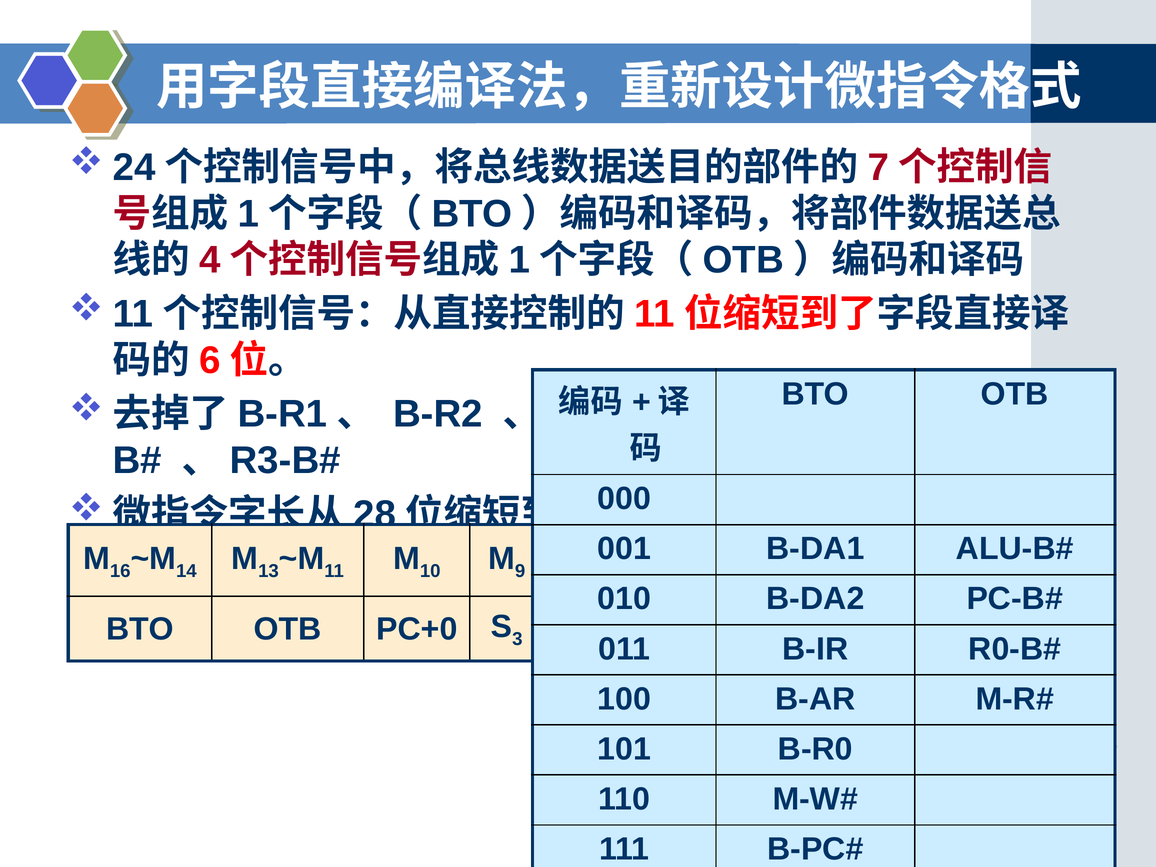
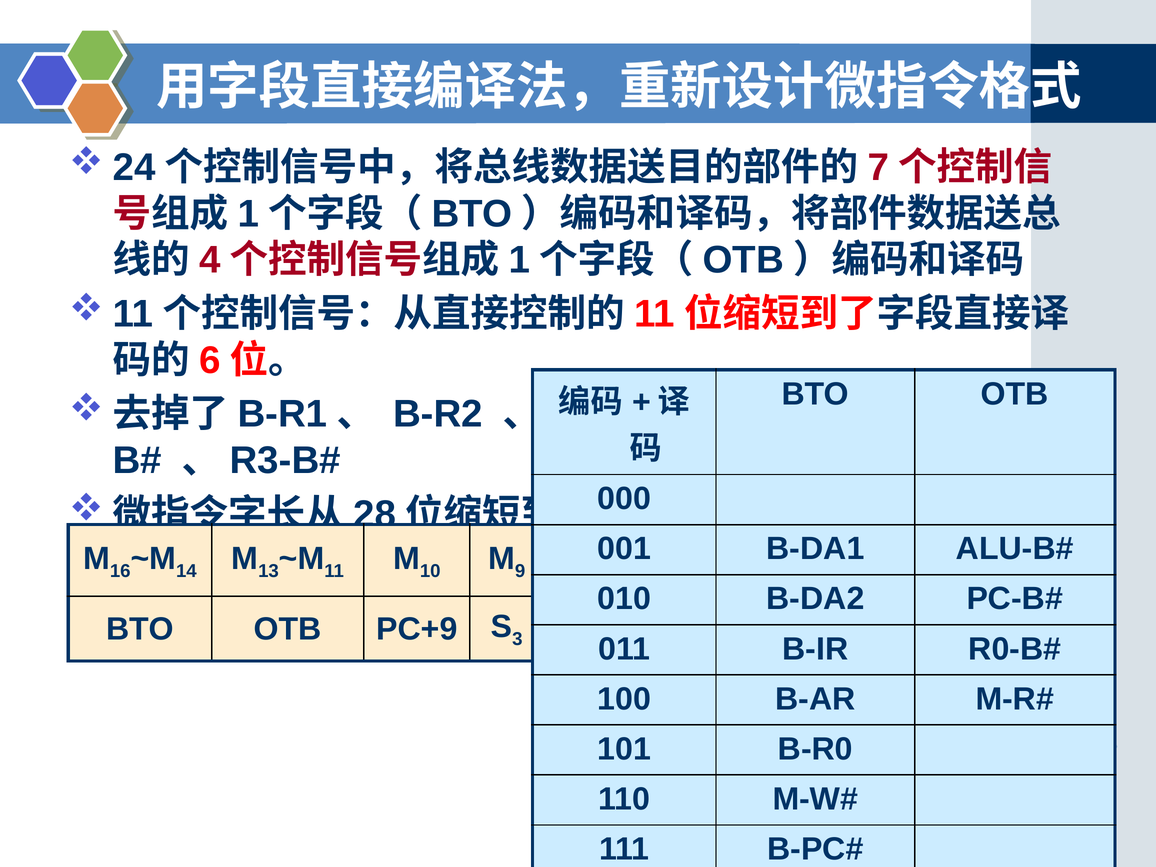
PC+0: PC+0 -> PC+9 (417, 629)
